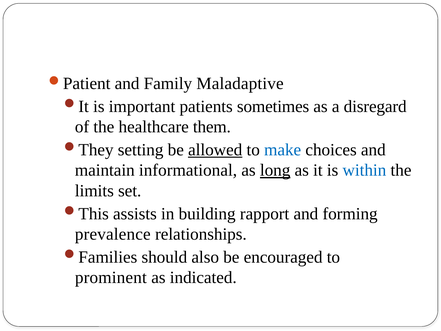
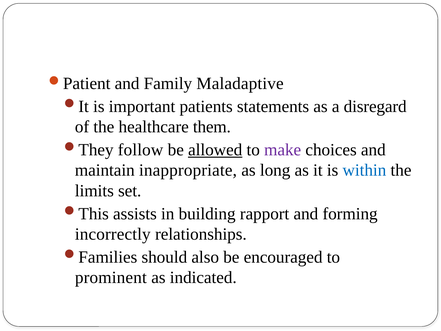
sometimes: sometimes -> statements (273, 106)
setting: setting -> follow (141, 150)
make colour: blue -> purple (283, 150)
informational: informational -> inappropriate (188, 170)
long underline: present -> none (275, 170)
prevalence: prevalence -> incorrectly (113, 234)
